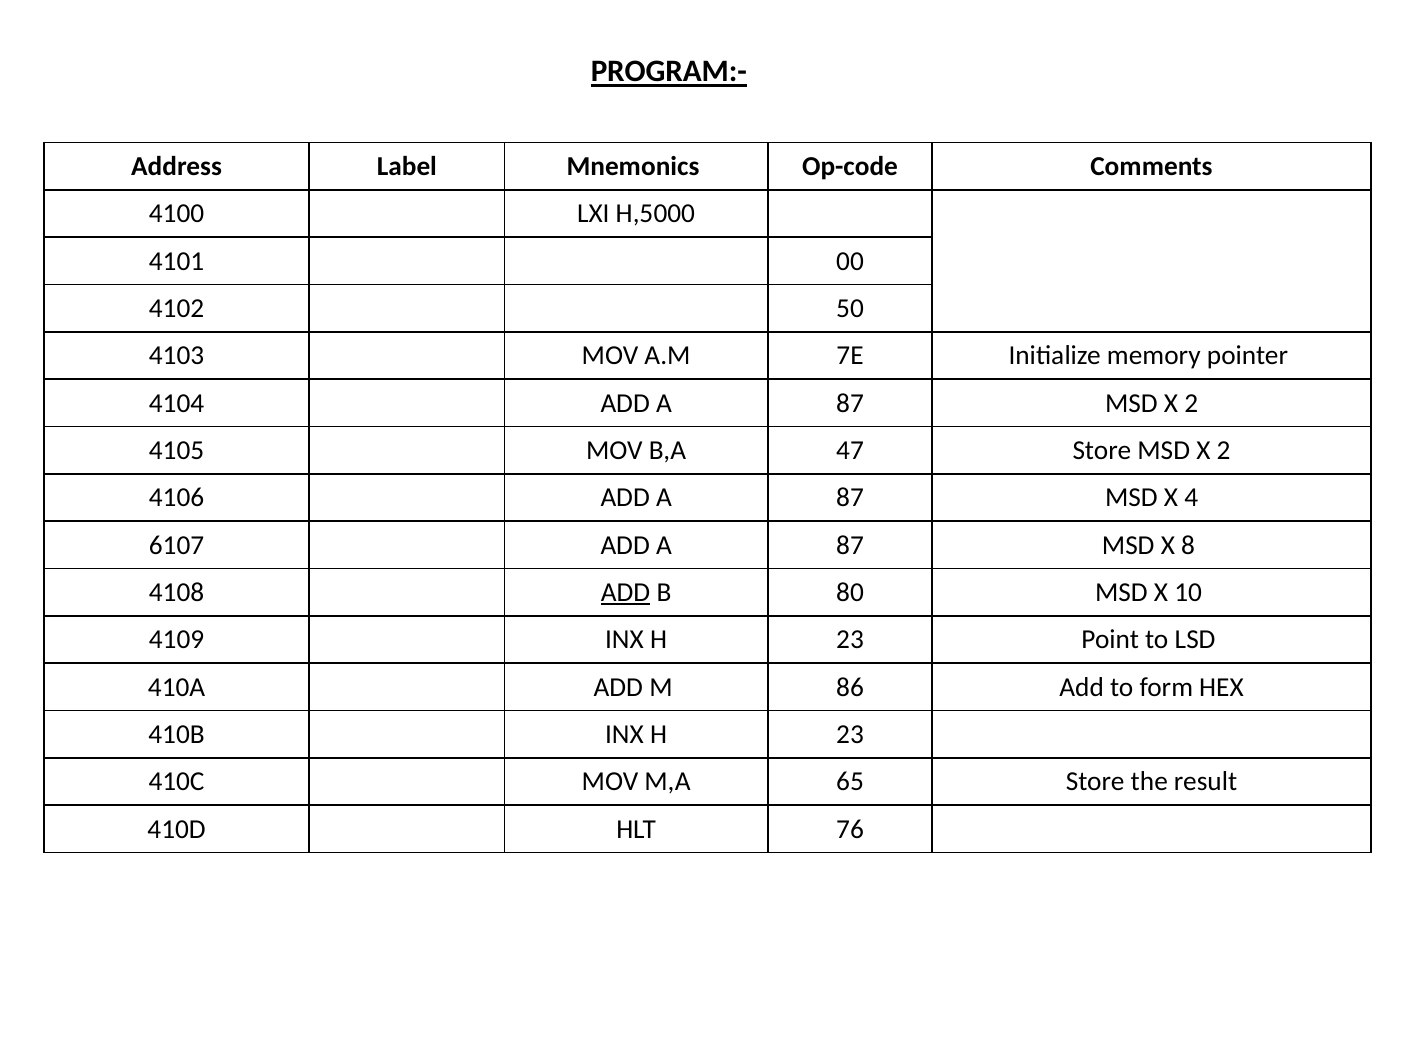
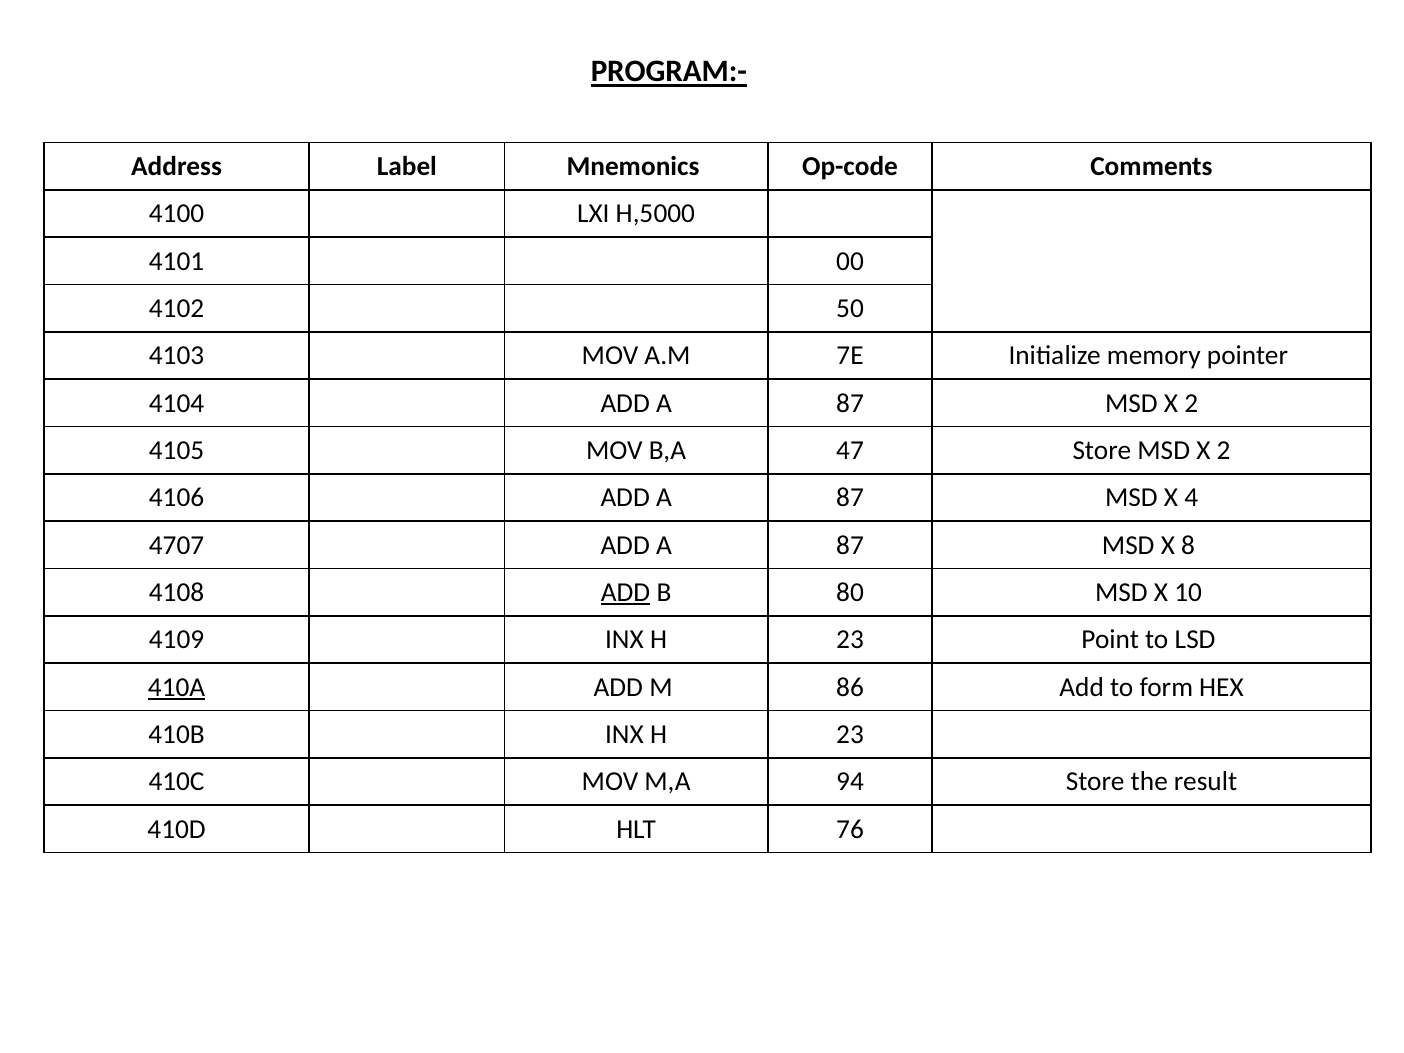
6107: 6107 -> 4707 (177, 545)
410A underline: none -> present (177, 687)
65: 65 -> 94 (850, 782)
